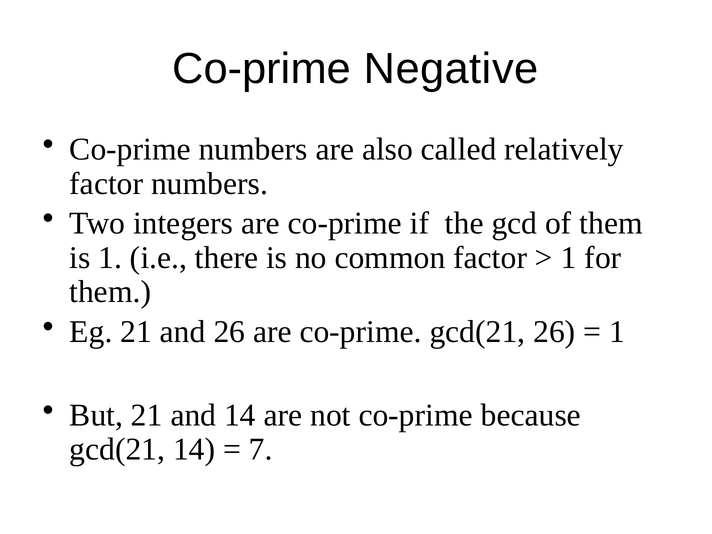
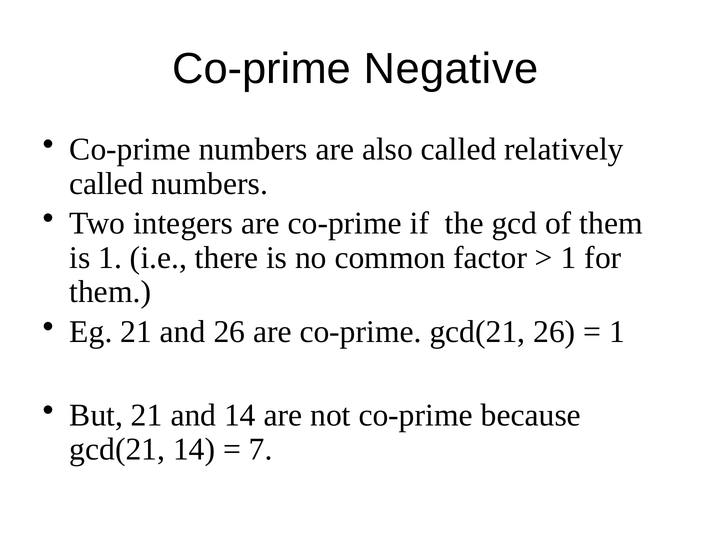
factor: factor -> called (106, 184)
